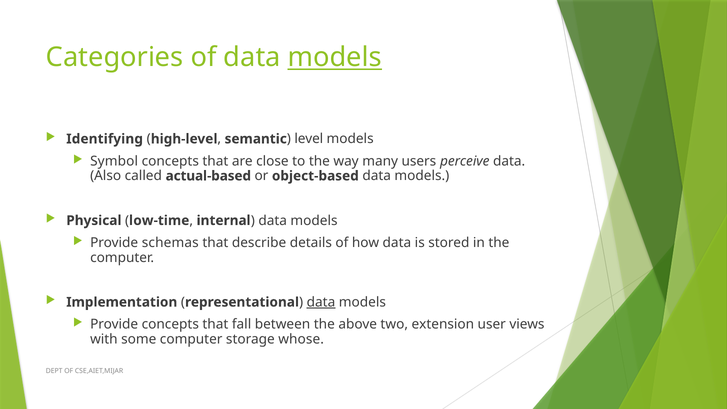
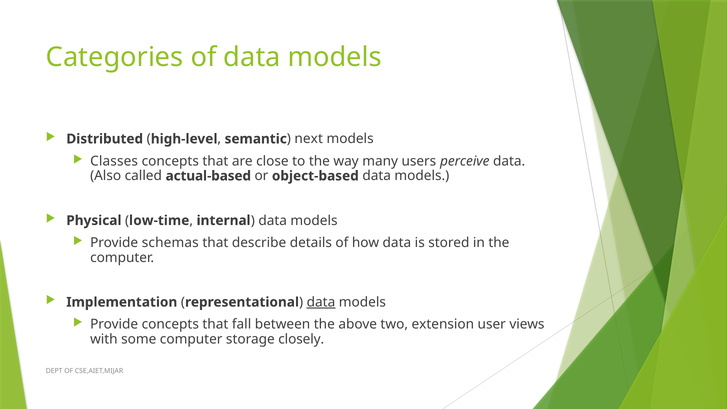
models underline: present -> none (335, 57)
Identifying: Identifying -> Distributed (105, 139)
level: level -> next (309, 139)
Symbol: Symbol -> Classes (114, 161)
whose: whose -> closely (301, 339)
